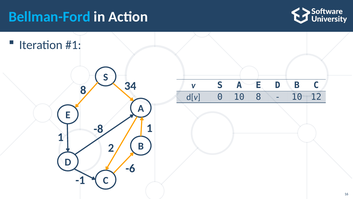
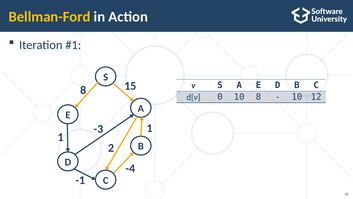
Bellman-Ford colour: light blue -> yellow (50, 17)
34: 34 -> 15 (130, 86)
-8: -8 -> -3 (98, 129)
-6: -6 -> -4 (130, 168)
